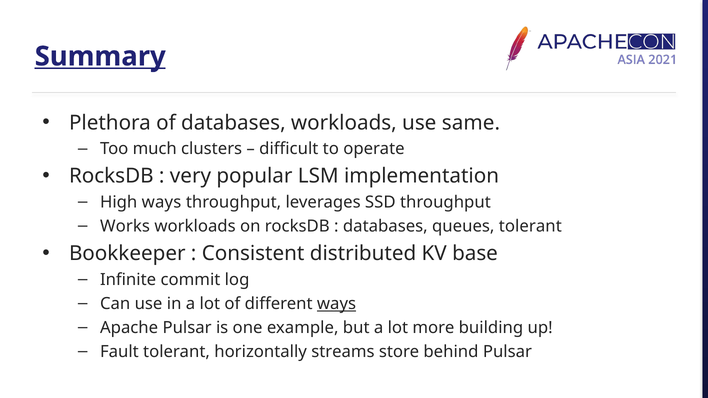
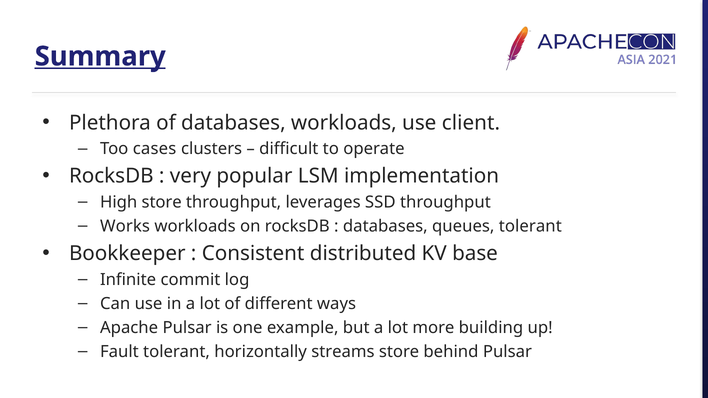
same: same -> client (471, 123)
much: much -> cases (155, 149)
High ways: ways -> store (162, 202)
ways underline: present -> none (337, 304)
